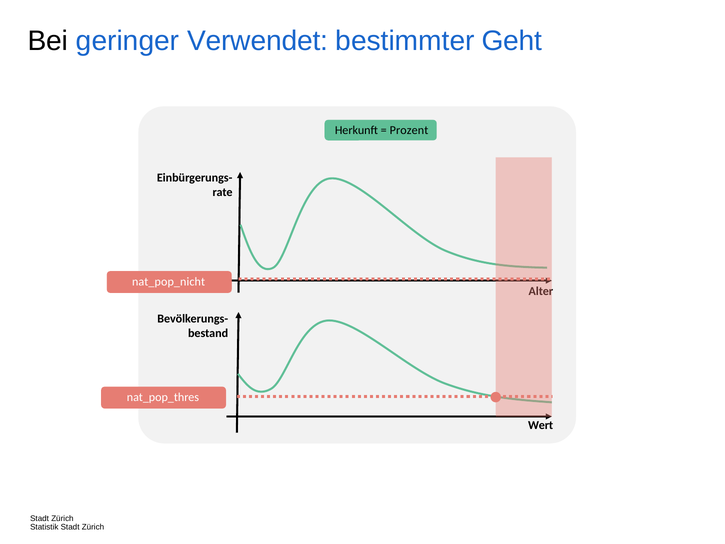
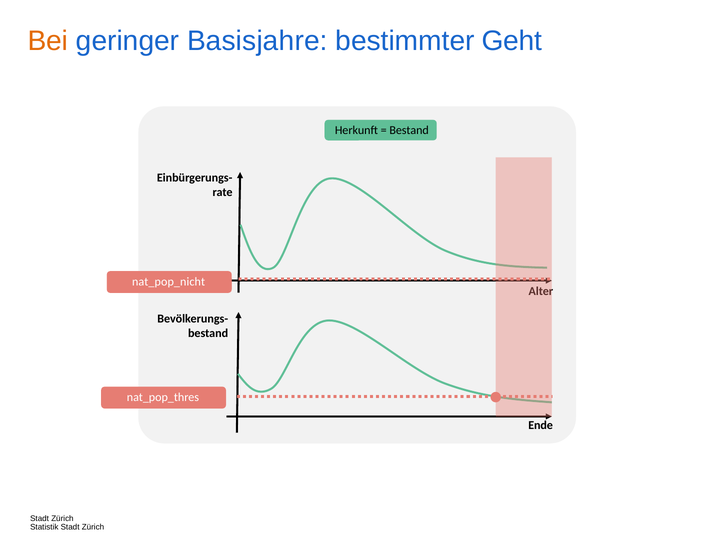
Bei colour: black -> orange (48, 41)
Verwendet: Verwendet -> Basisjahre (257, 41)
Prozent: Prozent -> Bestand (409, 130)
Wert: Wert -> Ende (541, 425)
